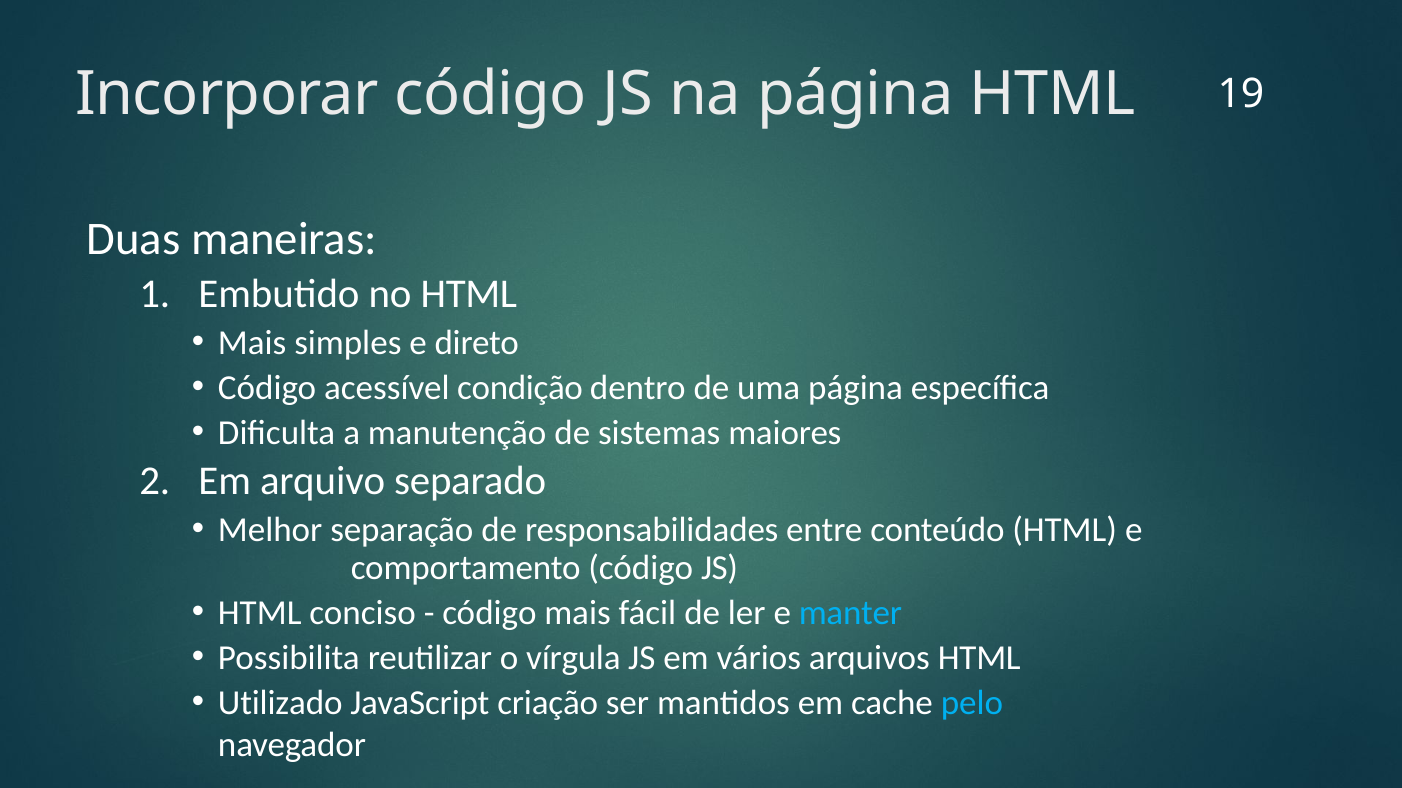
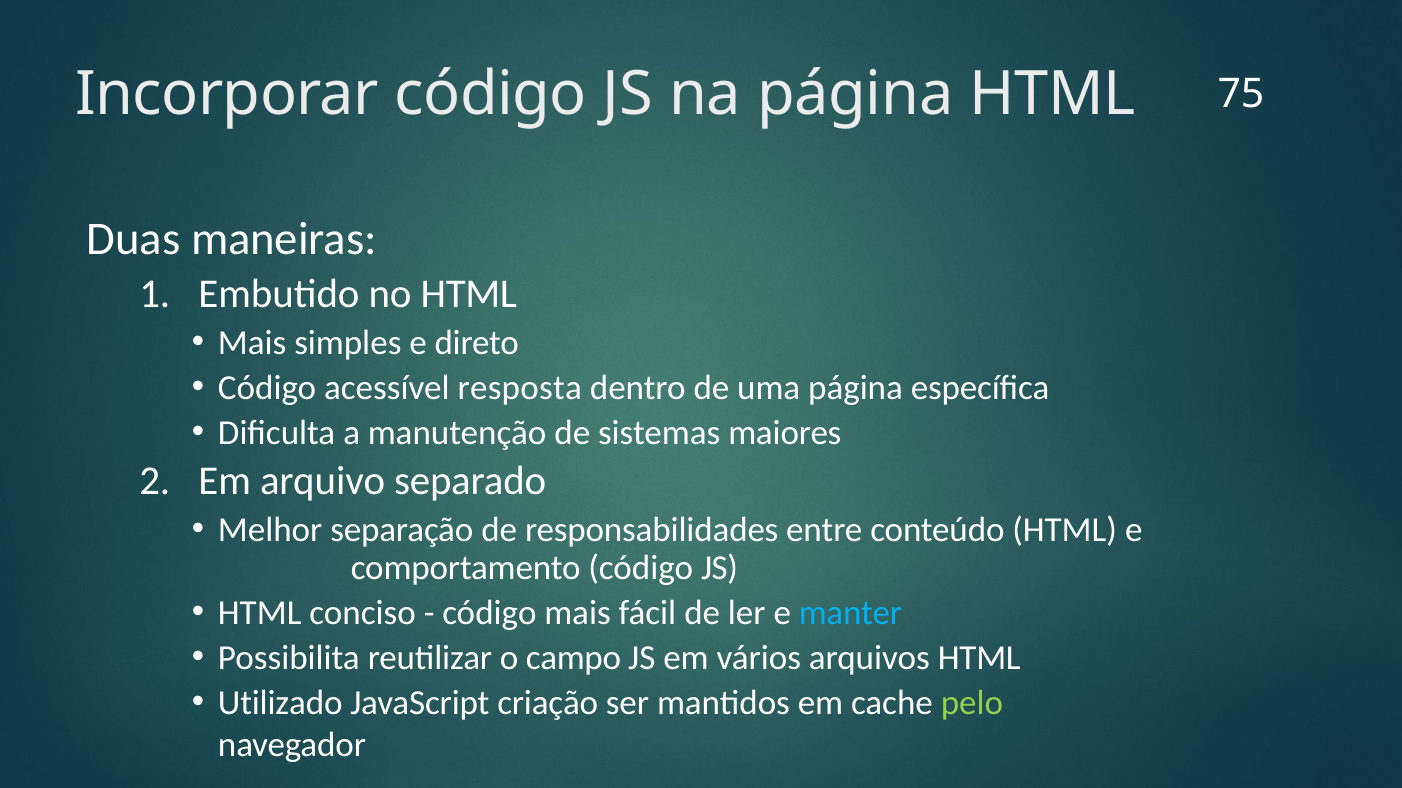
19: 19 -> 75 (1241, 94)
condição: condição -> resposta (520, 388)
vírgula: vírgula -> campo (573, 658)
pelo colour: light blue -> light green (972, 703)
